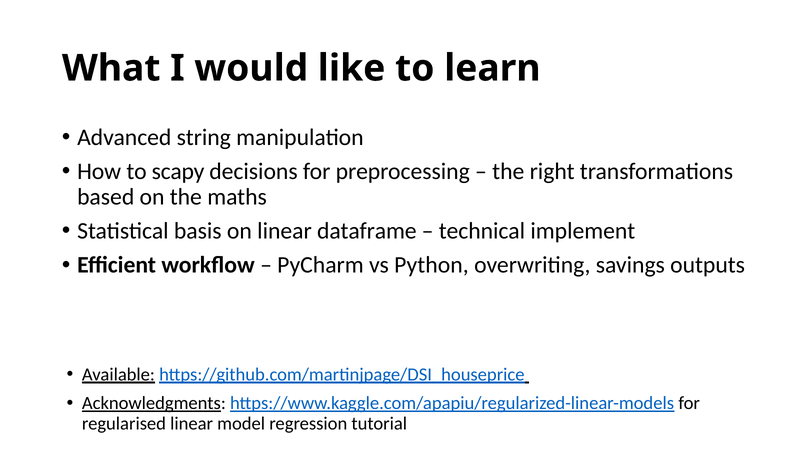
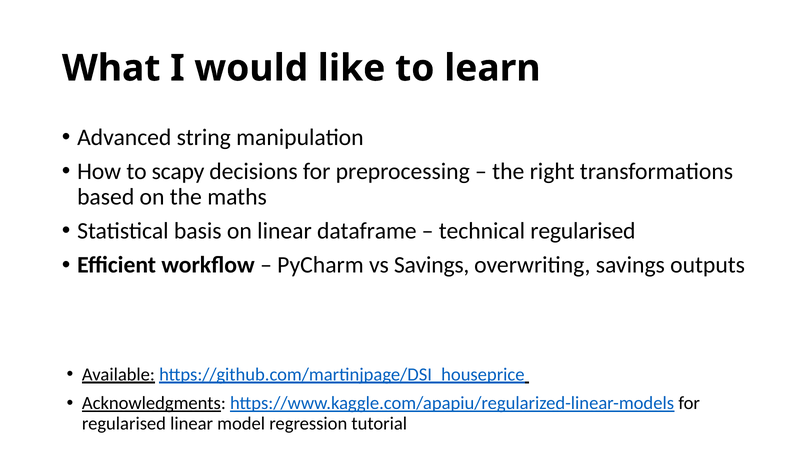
technical implement: implement -> regularised (583, 231)
vs Python: Python -> Savings (432, 265)
